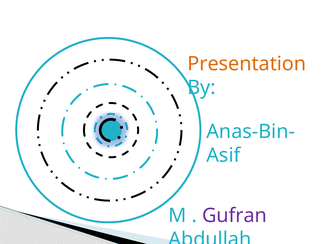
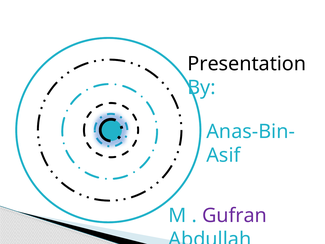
Presentation colour: orange -> black (247, 64)
